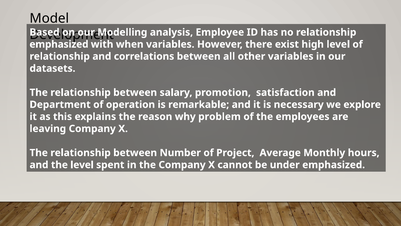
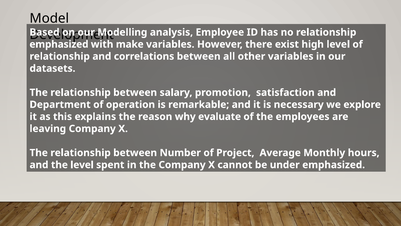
when: when -> make (130, 44)
problem: problem -> evaluate (220, 116)
